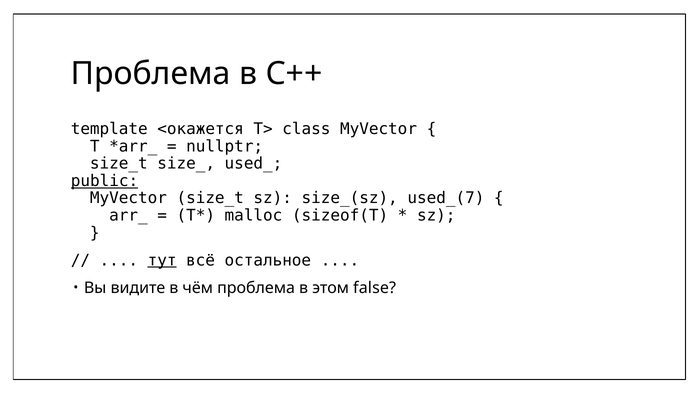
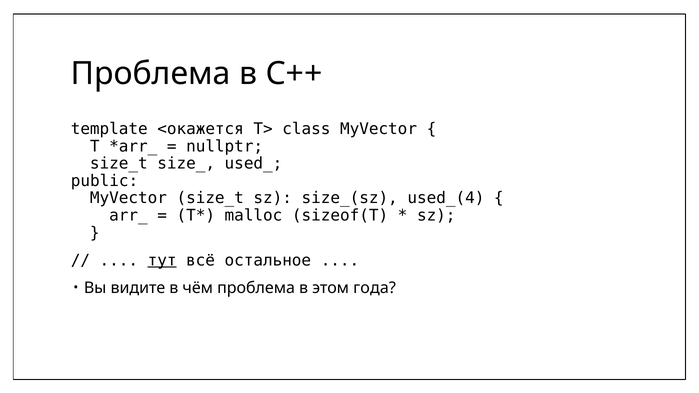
public underline: present -> none (104, 181)
used_(7: used_(7 -> used_(4 (446, 198)
false: false -> года (375, 288)
